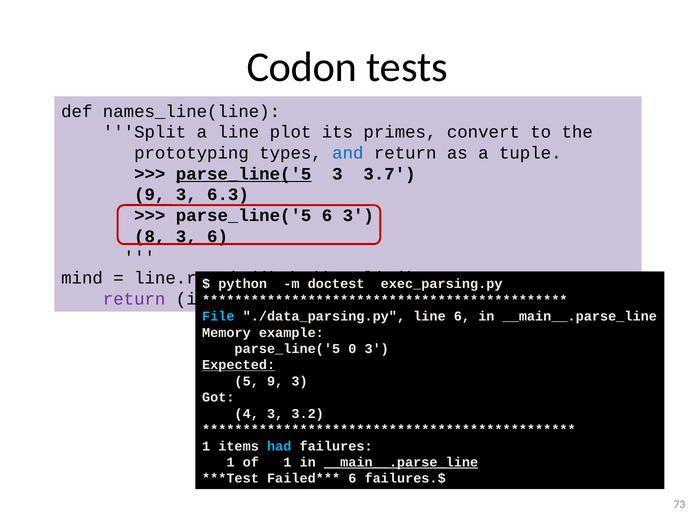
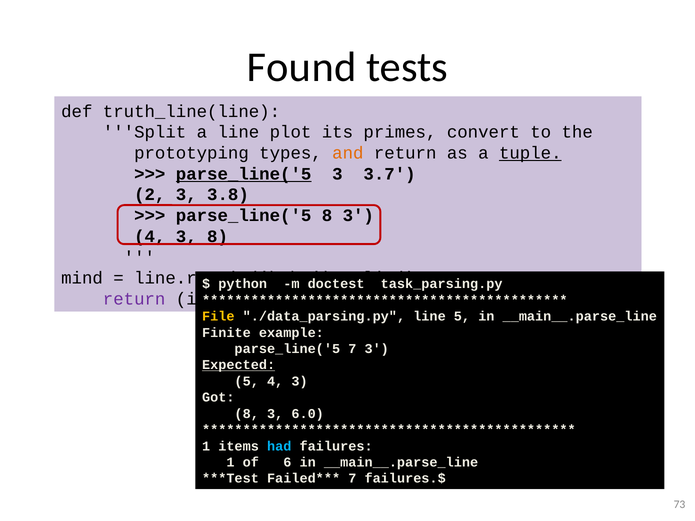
Codon: Codon -> Found (301, 67)
names_line(line: names_line(line -> truth_line(line (191, 111)
and colour: blue -> orange (348, 153)
tuple underline: none -> present (530, 153)
9: 9 -> 2 (150, 195)
6.3: 6.3 -> 3.8 (228, 195)
parse_line('5 6: 6 -> 8 (327, 216)
8: 8 -> 4 (150, 237)
3 6: 6 -> 8 (218, 237)
exec_parsing.py: exec_parsing.py -> task_parsing.py (442, 284)
File colour: light blue -> yellow (218, 316)
line 6: 6 -> 5 (462, 316)
Memory: Memory -> Finite (226, 333)
parse_line('5 0: 0 -> 7 (352, 349)
5 9: 9 -> 4 (275, 381)
4: 4 -> 8 (247, 414)
3.2: 3.2 -> 6.0 (308, 414)
of 1: 1 -> 6 (287, 463)
__main__.parse_line underline: present -> none (401, 463)
6: 6 -> 7 (352, 479)
